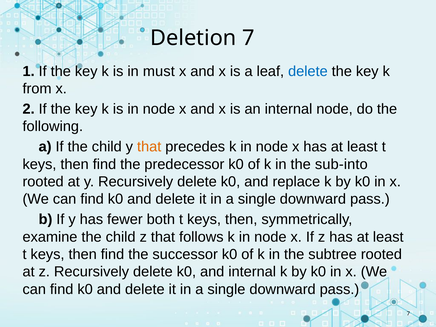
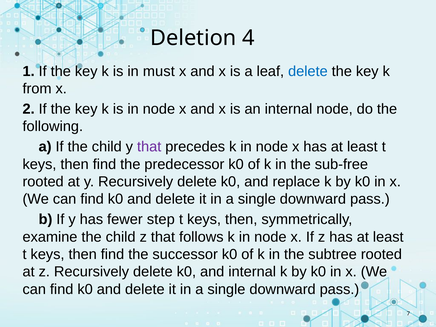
Deletion 7: 7 -> 4 (248, 38)
that colour: orange -> purple (149, 147)
sub-into: sub-into -> sub-free (341, 164)
both: both -> step (161, 220)
